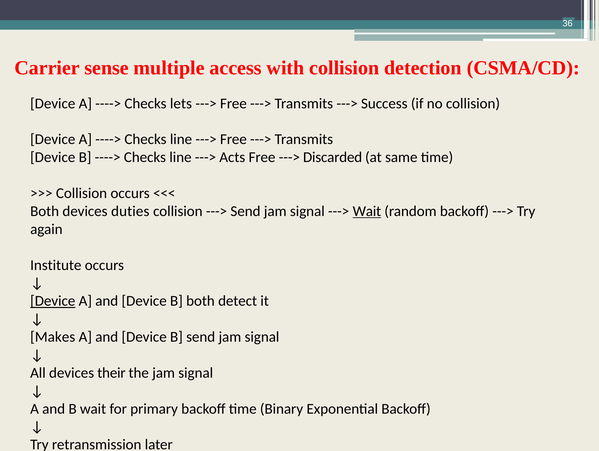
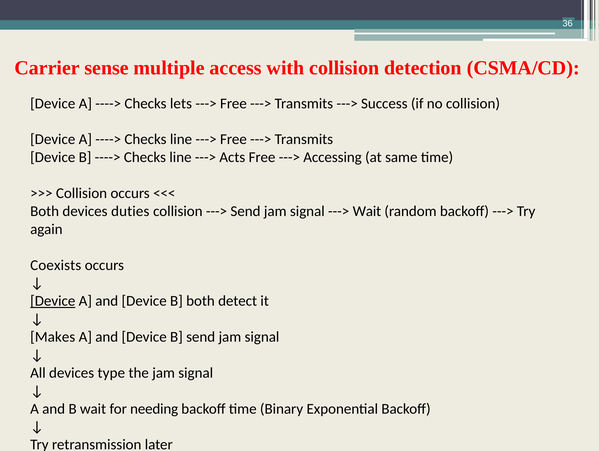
Discarded: Discarded -> Accessing (333, 157)
Wait underline: present -> none (367, 211)
Institute: Institute -> Coexists (56, 265)
their: their -> type (111, 373)
primary: primary -> needing (154, 409)
